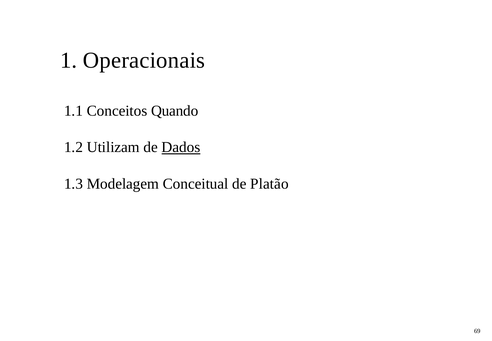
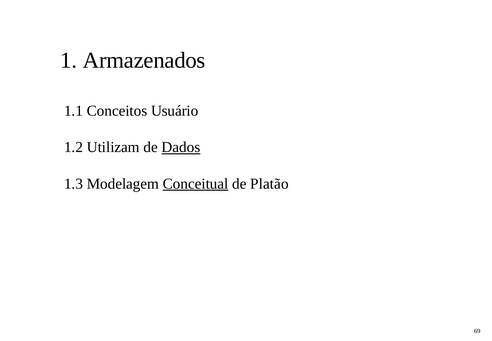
Operacionais: Operacionais -> Armazenados (144, 60)
Quando: Quando -> Usuário (175, 111)
Conceitual underline: none -> present (196, 183)
